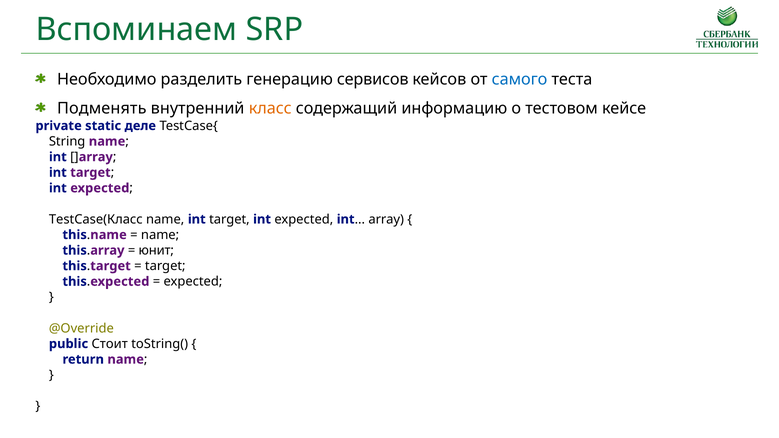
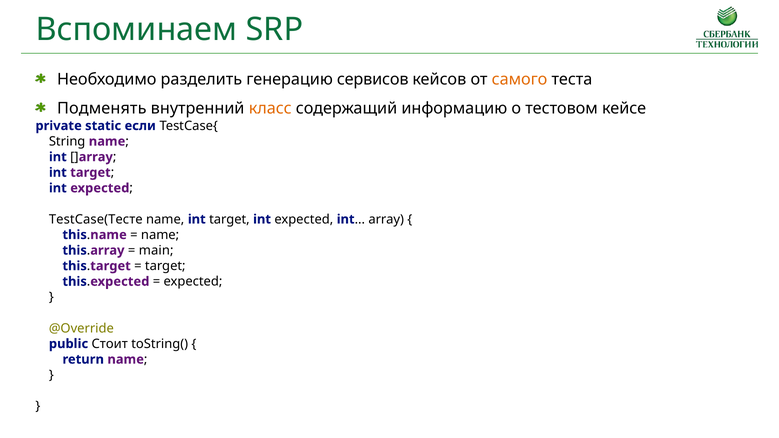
самого colour: blue -> orange (520, 79)
деле: деле -> если (140, 126)
TestCase(Класс: TestCase(Класс -> TestCase(Тесте (96, 219)
юнит: юнит -> main (156, 250)
